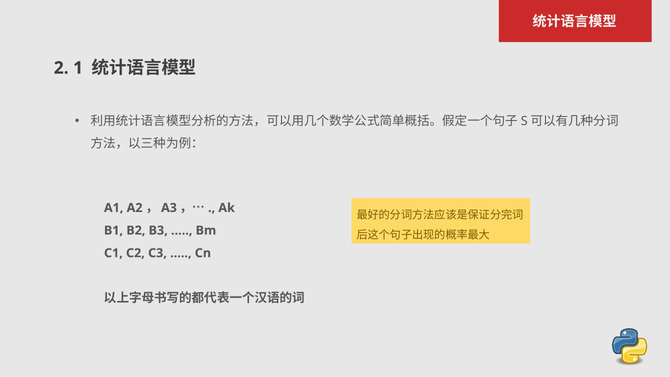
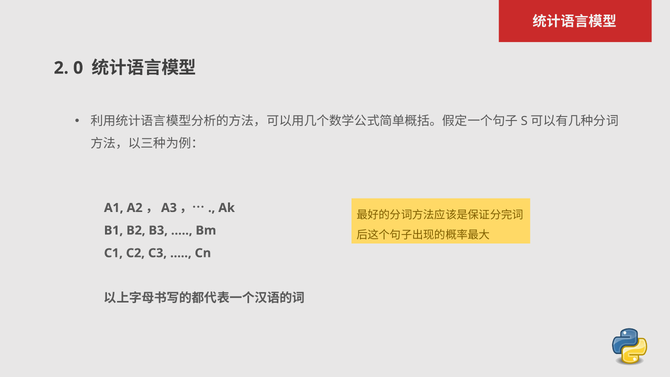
1: 1 -> 0 (78, 68)
